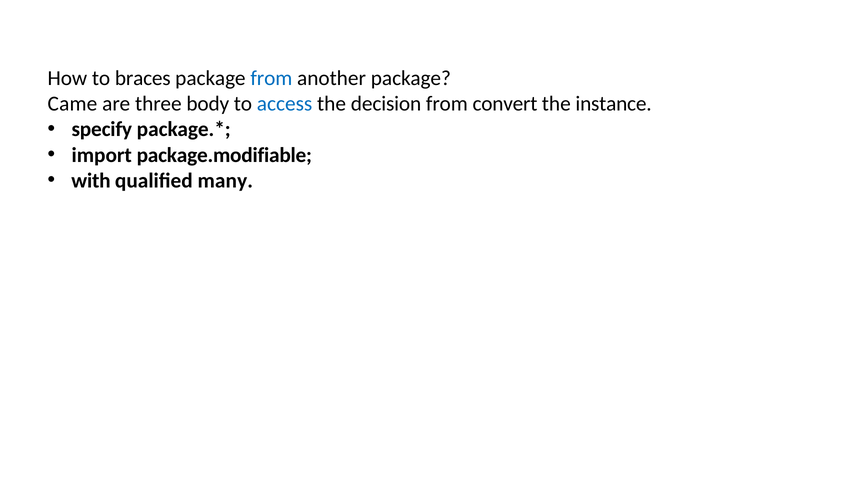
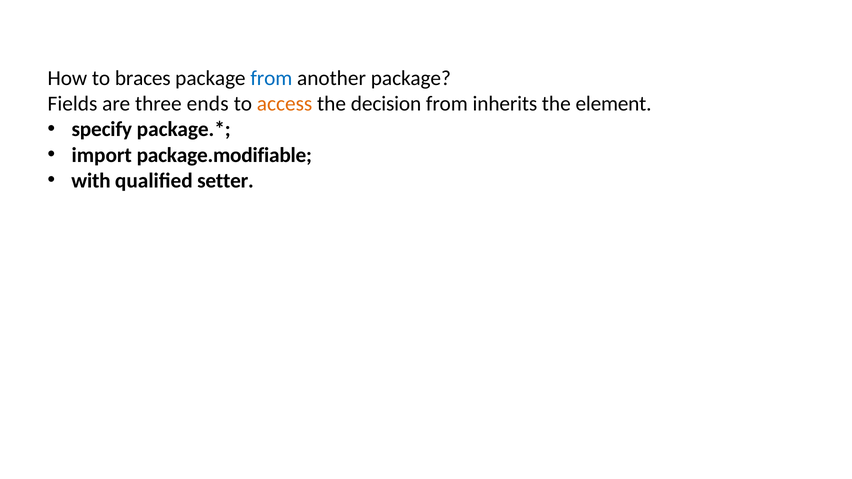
Came: Came -> Fields (73, 104)
body: body -> ends (208, 104)
access colour: blue -> orange (285, 104)
convert: convert -> inherits (505, 104)
instance: instance -> element (614, 104)
many: many -> setter (225, 181)
